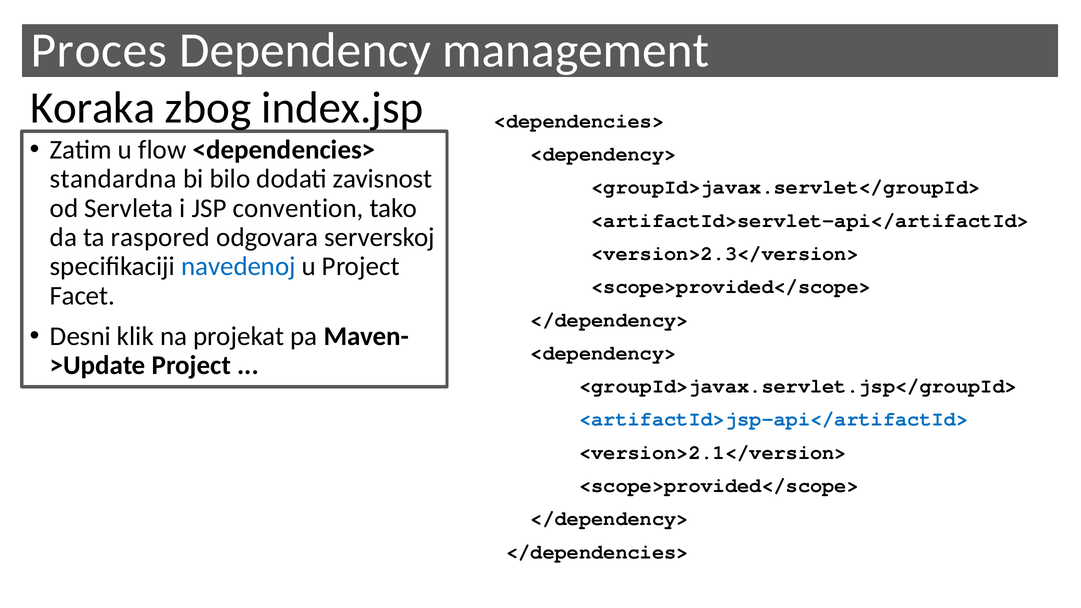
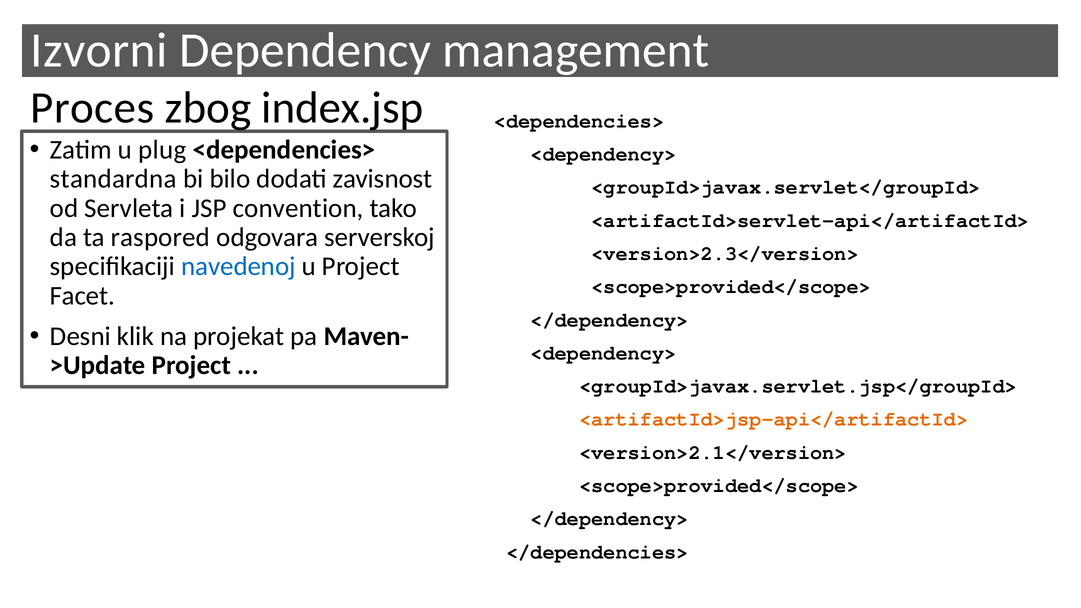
Proces: Proces -> Izvorni (99, 50)
Koraka: Koraka -> Proces (92, 108)
flow: flow -> plug (162, 150)
<artifactId>jsp-api</artifactId> colour: blue -> orange (774, 419)
